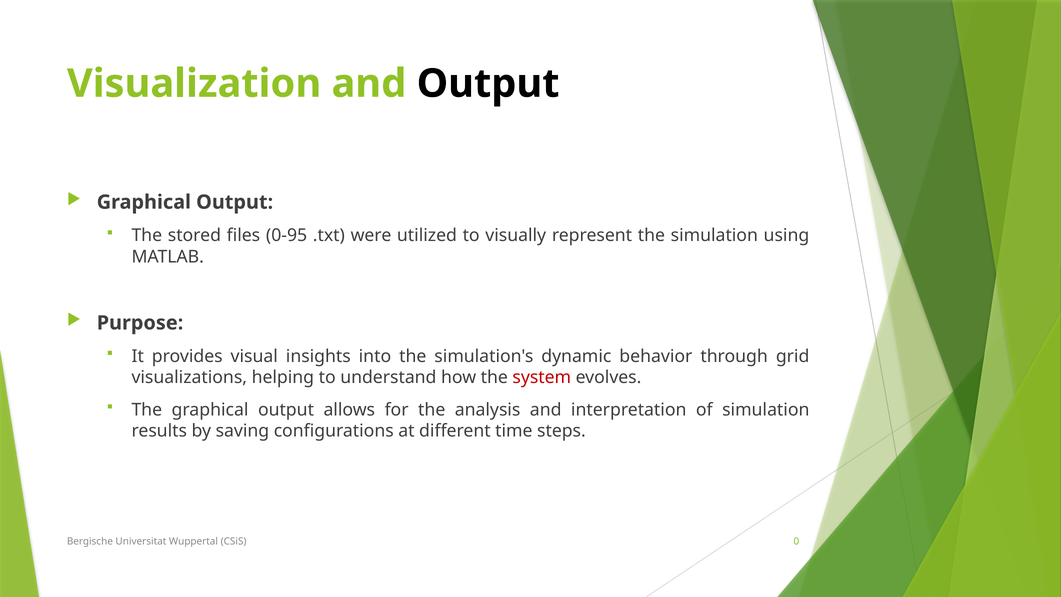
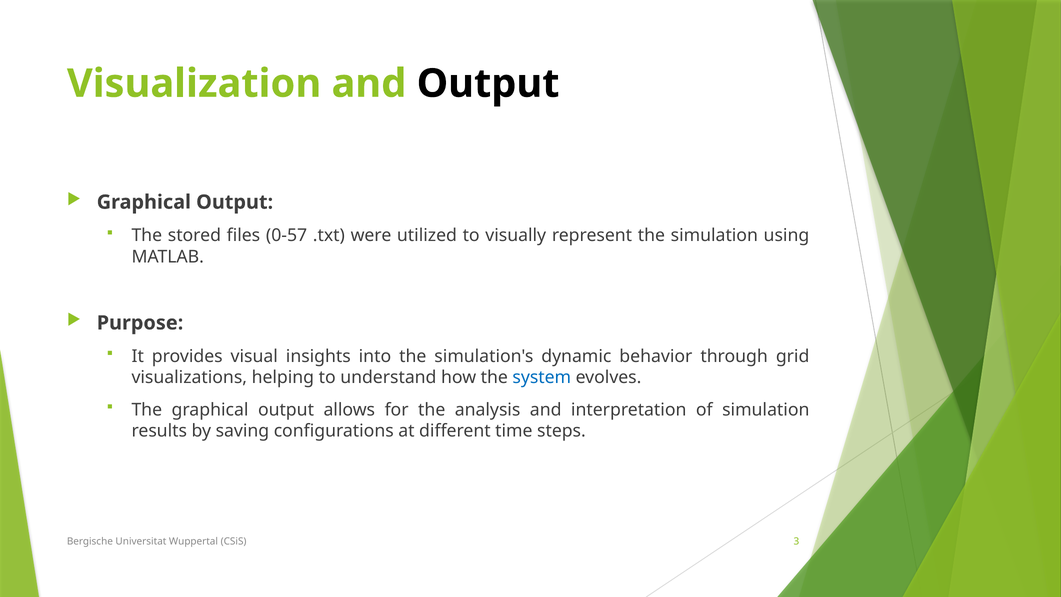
0-95: 0-95 -> 0-57 (287, 236)
system colour: red -> blue (542, 377)
0: 0 -> 3 (796, 542)
